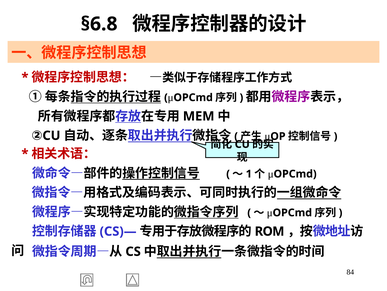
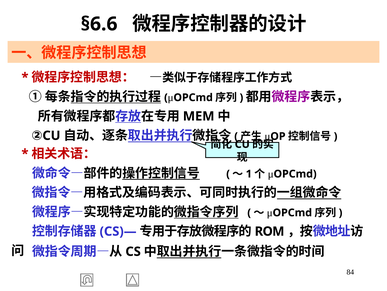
§6.8: §6.8 -> §6.6 (99, 24)
